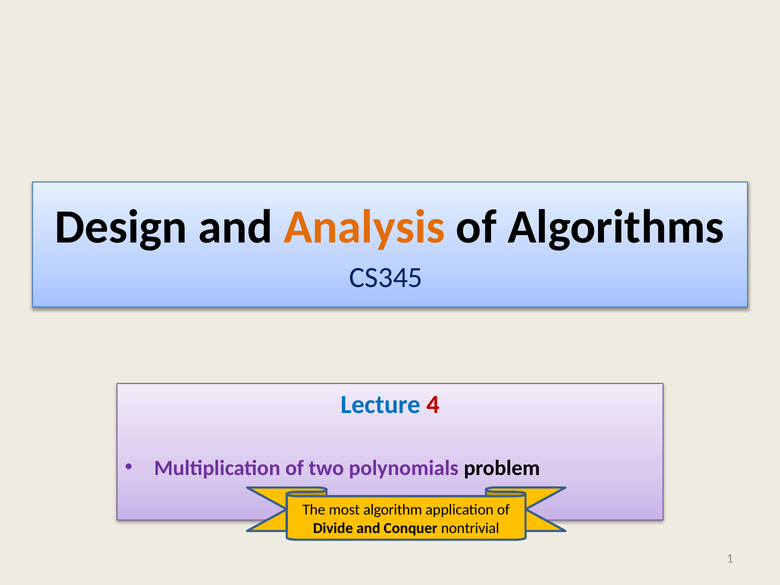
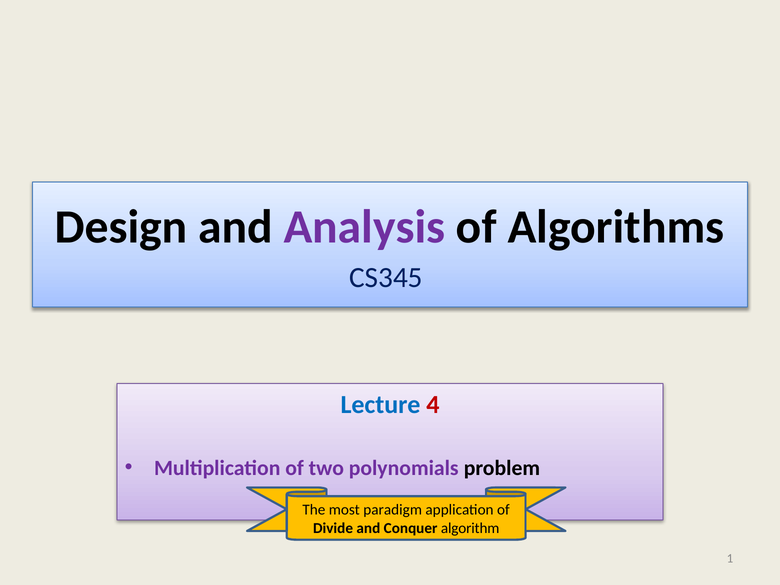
Analysis colour: orange -> purple (364, 227)
algorithm: algorithm -> paradigm (393, 510)
nontrivial: nontrivial -> algorithm (470, 528)
